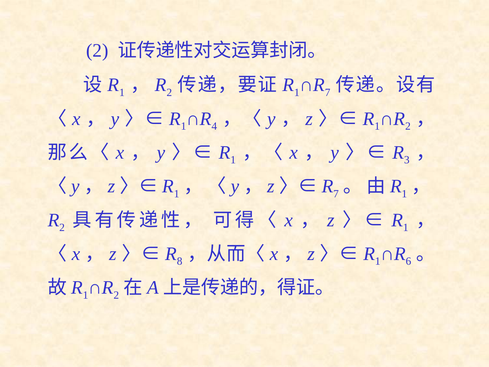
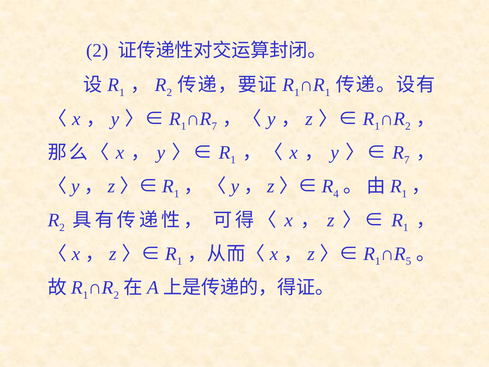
7: 7 -> 1 (328, 92)
4: 4 -> 7 (214, 126)
3: 3 -> 7 (407, 160)
7: 7 -> 4 (336, 194)
8: 8 -> 1 (180, 261)
6: 6 -> 5 (408, 261)
